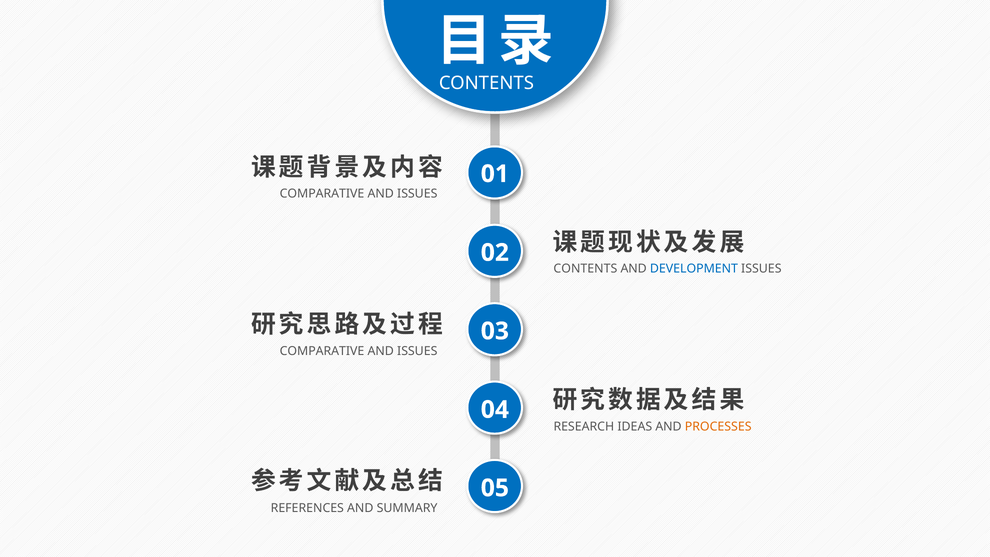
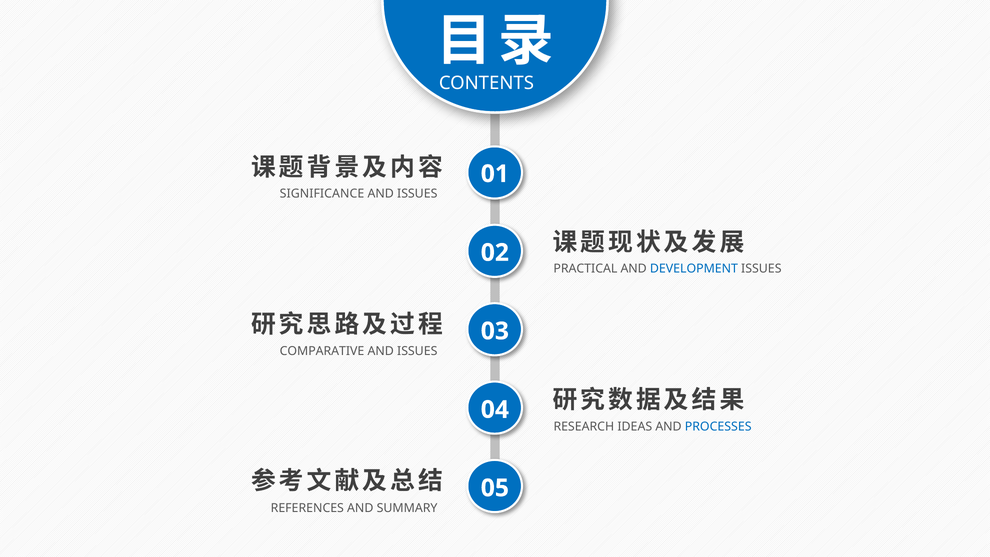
COMPARATIVE: COMPARATIVE -> SIGNIFICANCE (322, 194)
CONTENTS: CONTENTS -> PRACTICAL (585, 269)
PROCESSES colour: orange -> blue (718, 427)
